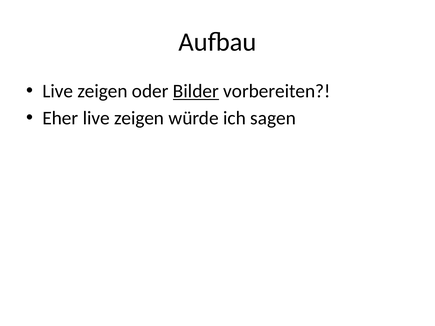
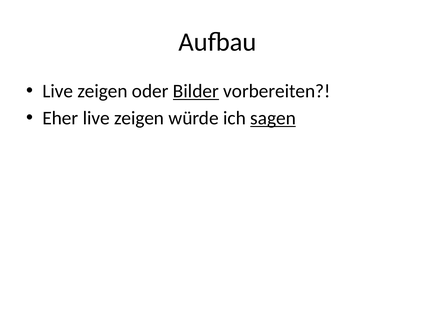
sagen underline: none -> present (273, 118)
